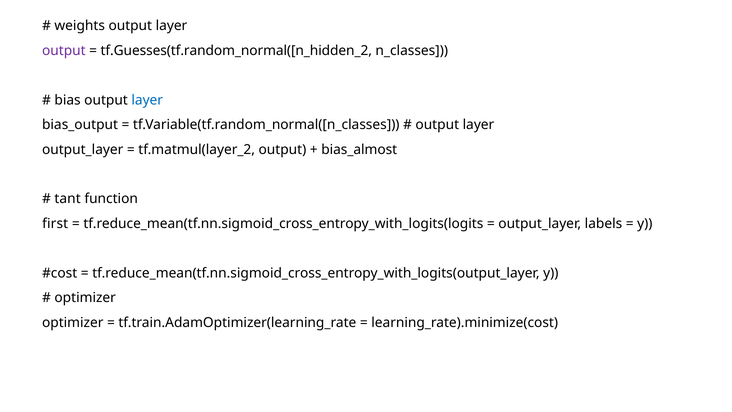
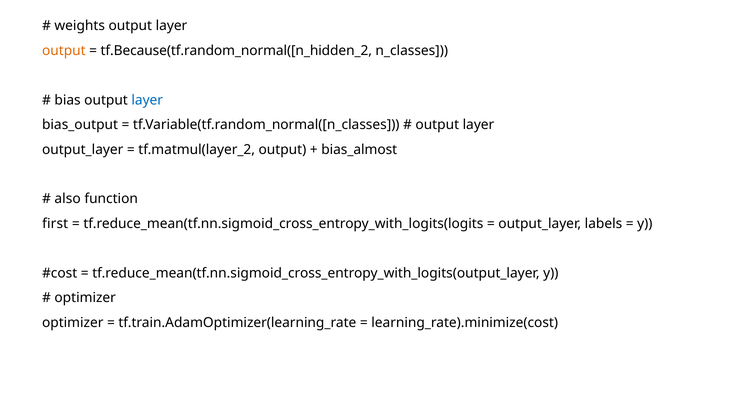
output colour: purple -> orange (64, 51)
tf.Guesses(tf.random_normal([n_hidden_2: tf.Guesses(tf.random_normal([n_hidden_2 -> tf.Because(tf.random_normal([n_hidden_2 (236, 51)
tant: tant -> also (68, 199)
